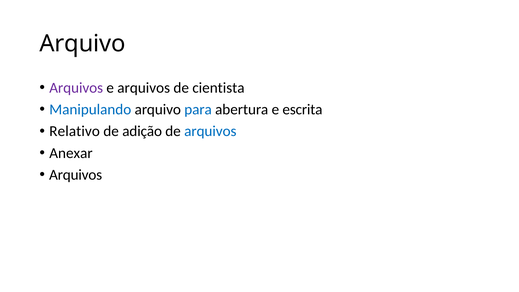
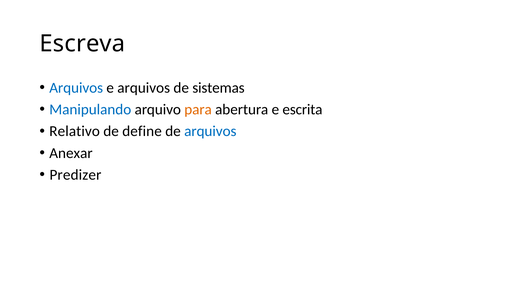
Arquivo: Arquivo -> Escreva (82, 44)
Arquivos colour: purple -> blue (76, 88)
cientista: cientista -> sistemas (219, 88)
para colour: blue -> orange (198, 110)
adição: adição -> define (142, 131)
Arquivos: Arquivos -> Predizer (75, 175)
